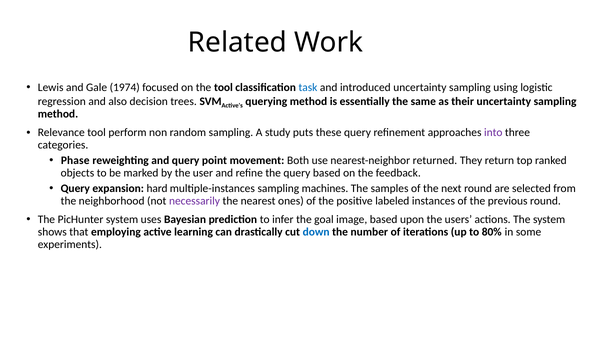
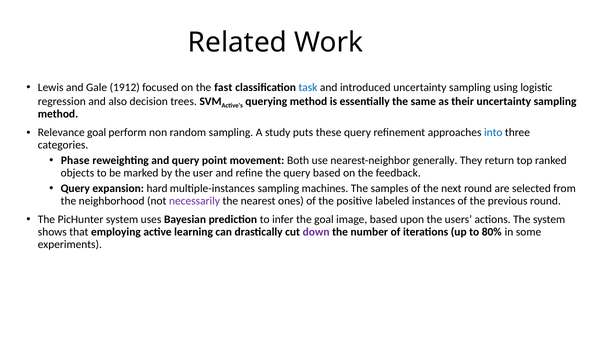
1974: 1974 -> 1912 (125, 88)
the tool: tool -> fast (223, 88)
Relevance tool: tool -> goal (97, 133)
into colour: purple -> blue (493, 133)
returned: returned -> generally (435, 161)
down colour: blue -> purple (316, 232)
